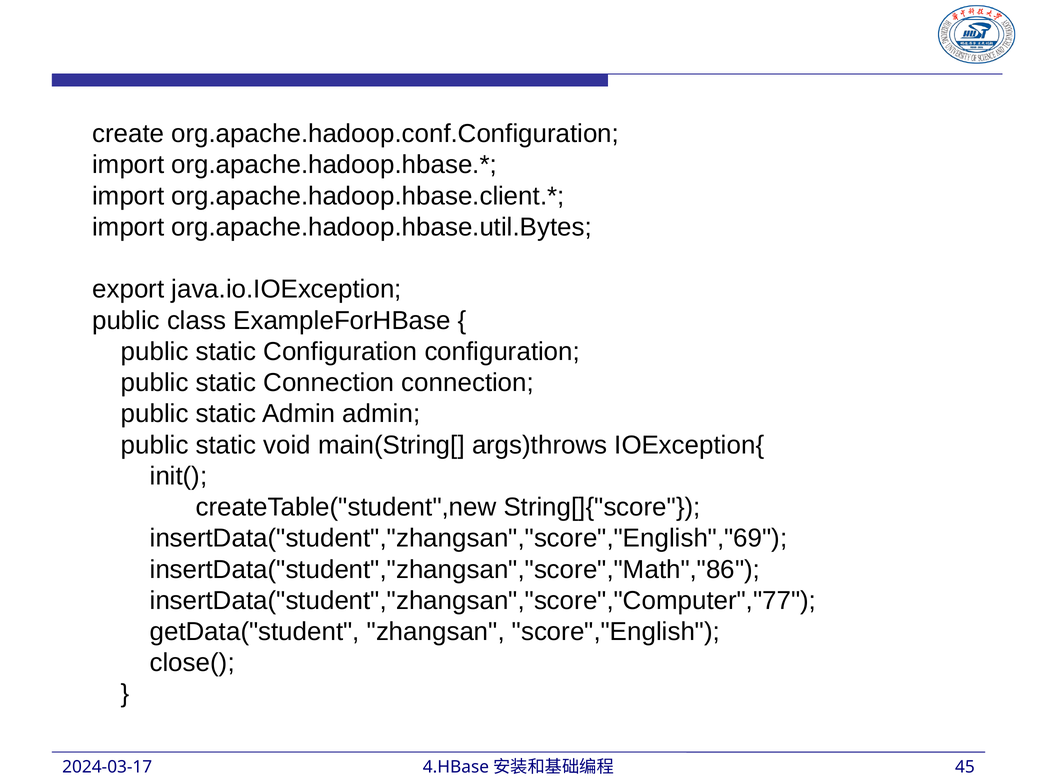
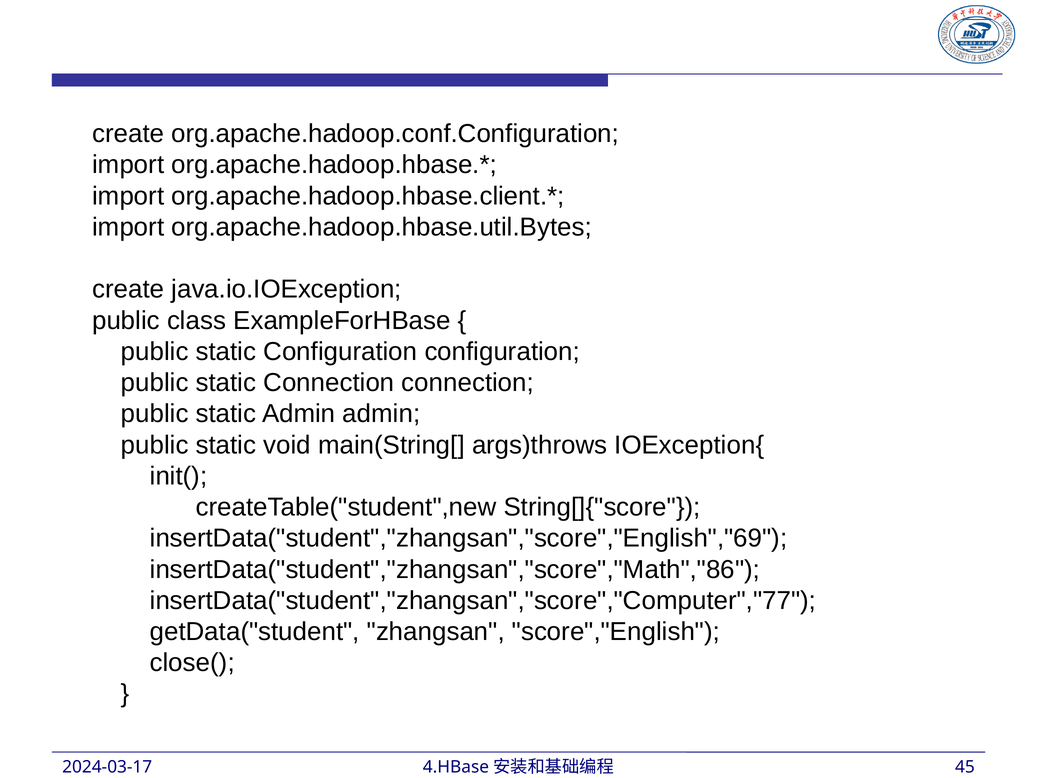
export: export -> create (128, 289)
